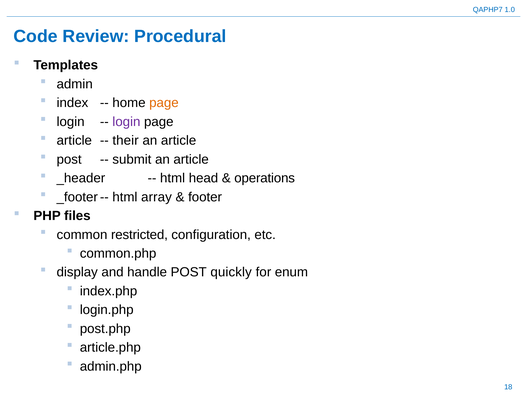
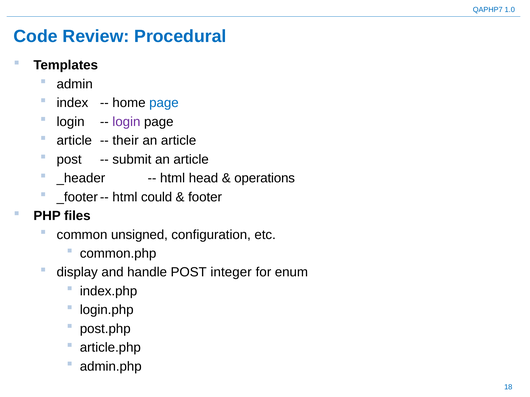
page colour: orange -> blue (164, 103)
array: array -> could (157, 197)
restricted: restricted -> unsigned (139, 235)
quickly: quickly -> integer (231, 273)
